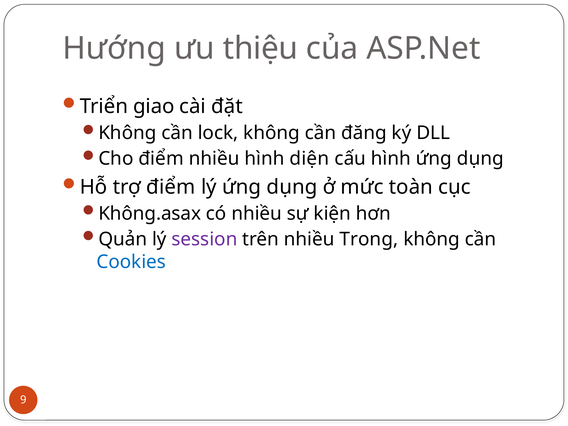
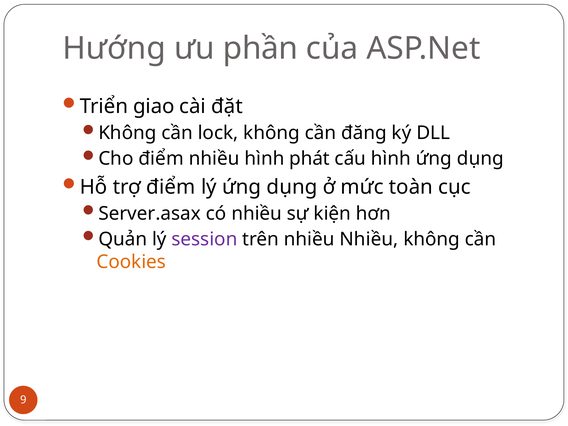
thiệu: thiệu -> phần (261, 49)
diện: diện -> phát (310, 159)
Không.asax: Không.asax -> Server.asax (150, 213)
nhiều Trong: Trong -> Nhiều (369, 239)
Cookies colour: blue -> orange (131, 262)
